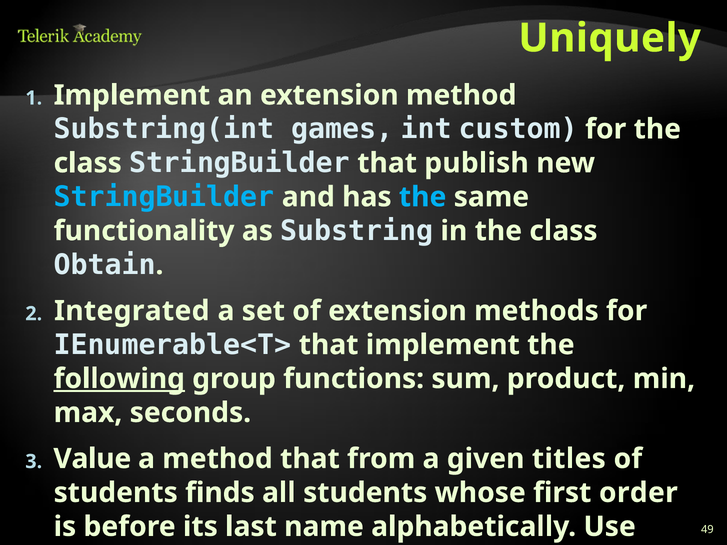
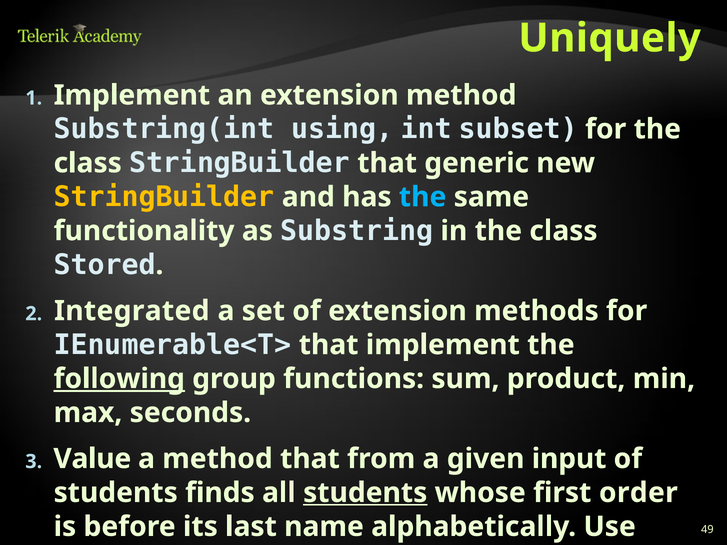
games: games -> using (342, 129)
custom: custom -> subset (518, 129)
publish: publish -> generic (477, 163)
StringBuilder colour: light blue -> yellow (164, 197)
Obtain: Obtain -> Stored (105, 265)
titles: titles -> input (569, 459)
students underline: none -> present (365, 493)
